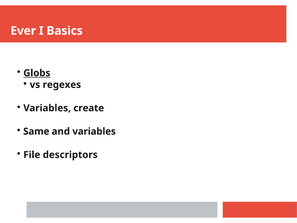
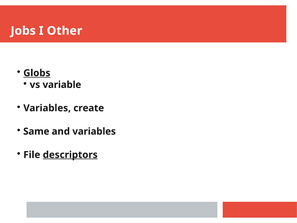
Ever: Ever -> Jobs (23, 31)
Basics: Basics -> Other (65, 31)
regexes: regexes -> variable (62, 85)
descriptors underline: none -> present (70, 155)
